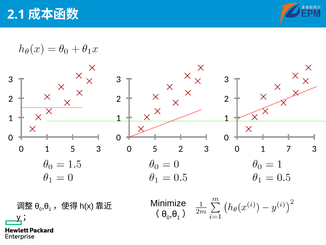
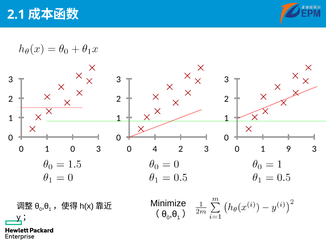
0 1 5: 5 -> 0 (73, 149)
0 5: 5 -> 4 (155, 149)
7: 7 -> 9 (289, 149)
